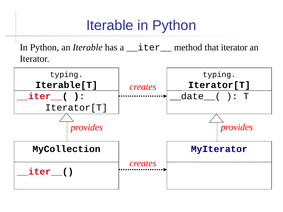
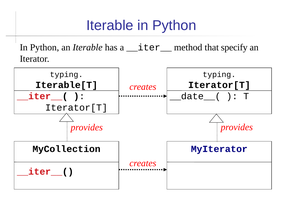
that iterator: iterator -> specify (234, 47)
